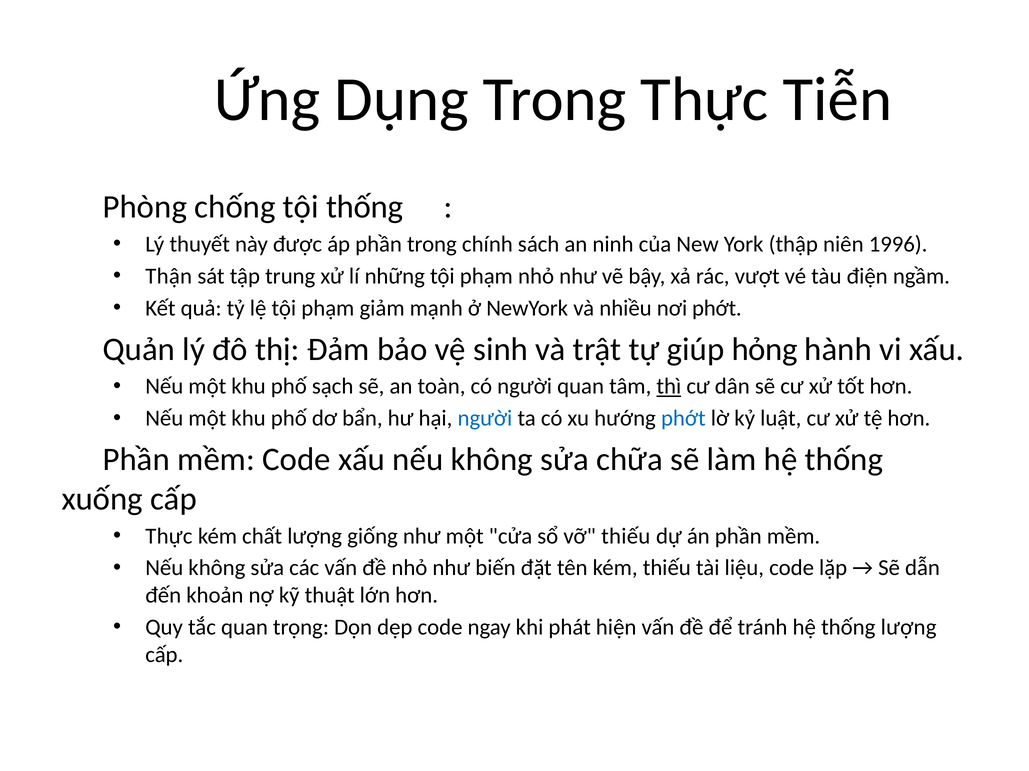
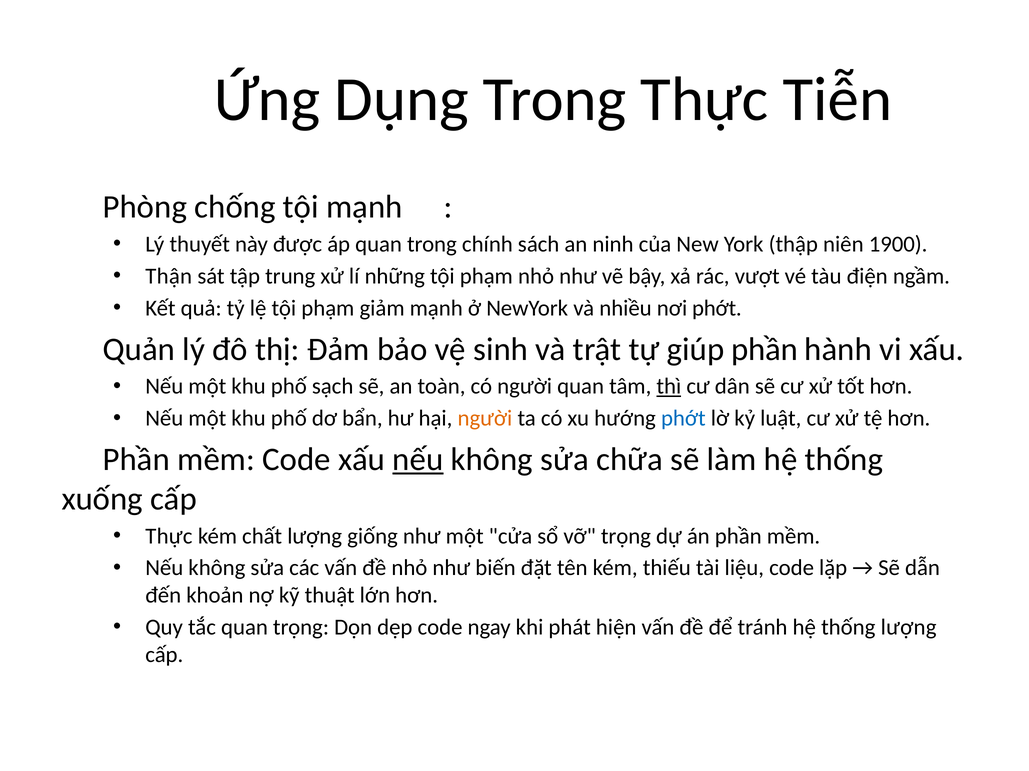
tội thống: thống -> mạnh (364, 207)
áp phần: phần -> quan (379, 245)
1996: 1996 -> 1900 (898, 245)
giúp hỏng: hỏng -> phần (765, 350)
người colour: blue -> orange (485, 419)
nếu underline: none -> present (418, 460)
vỡ thiếu: thiếu -> trọng (626, 536)
